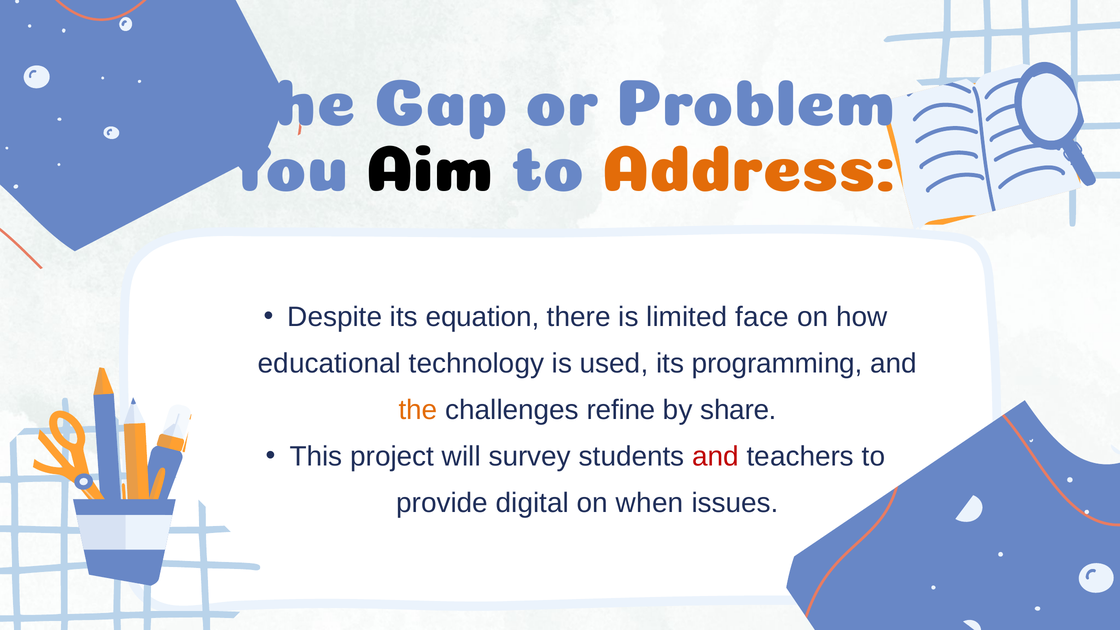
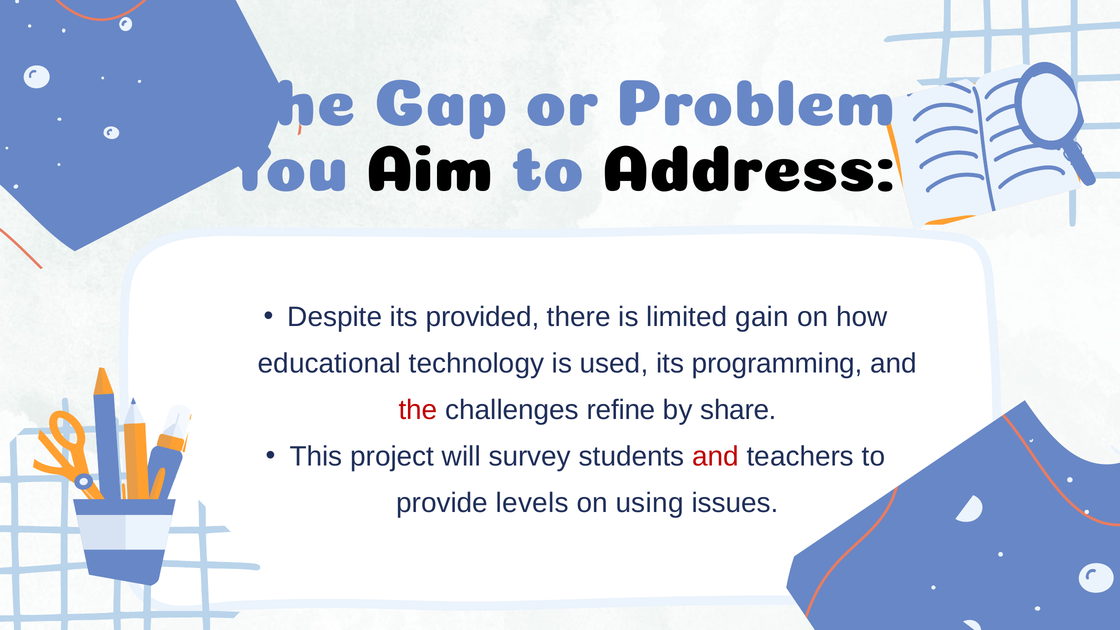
Address colour: orange -> black (749, 169)
equation: equation -> provided (482, 317)
face: face -> gain (762, 317)
the colour: orange -> red (418, 410)
digital: digital -> levels (532, 503)
when: when -> using (650, 503)
